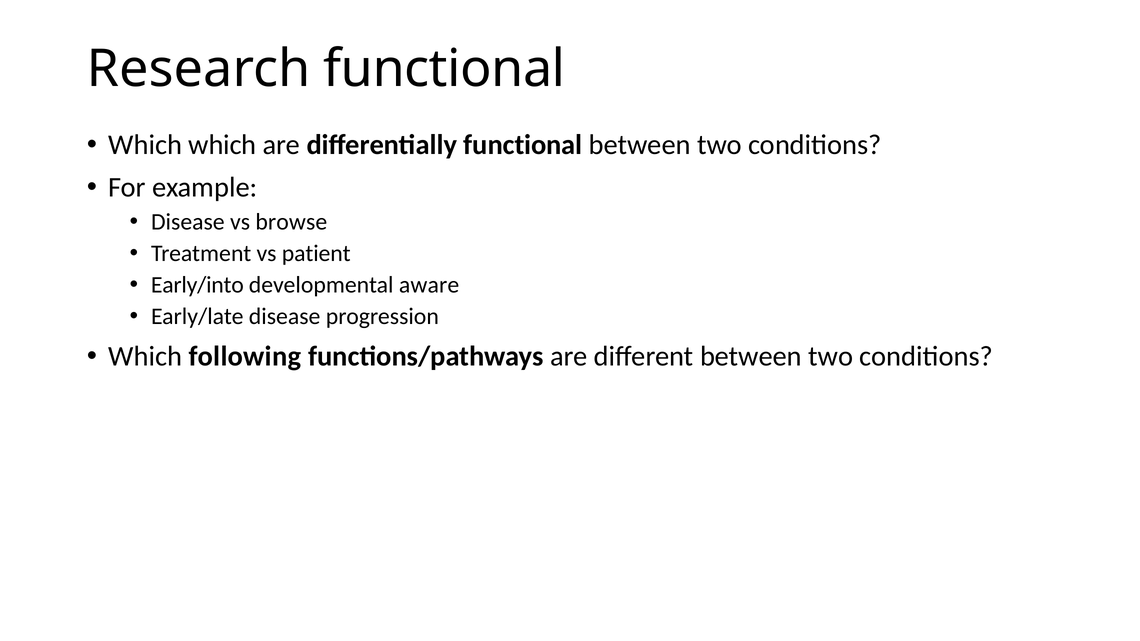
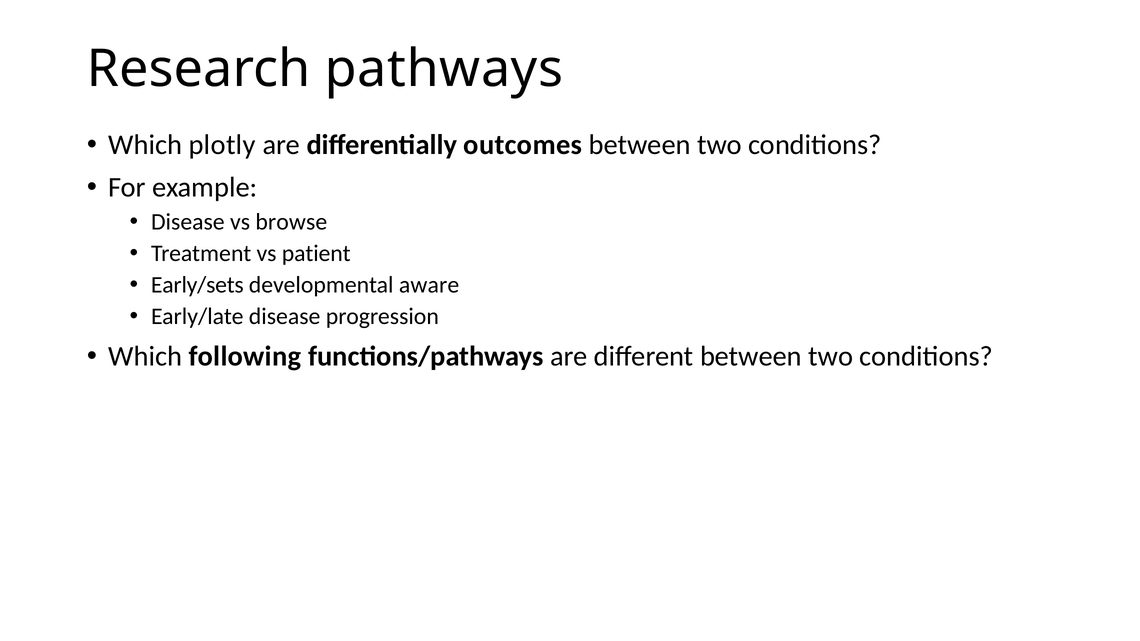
Research functional: functional -> pathways (444, 69)
Which which: which -> plotly (222, 145)
differentially functional: functional -> outcomes (523, 145)
Early/into: Early/into -> Early/sets (197, 285)
